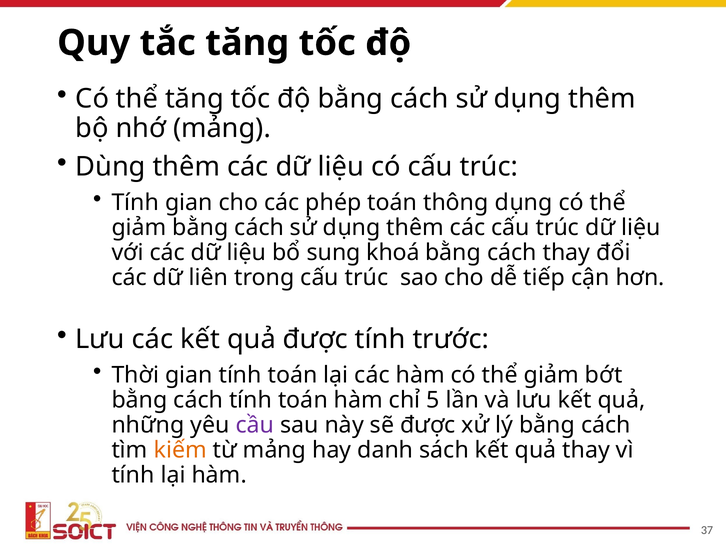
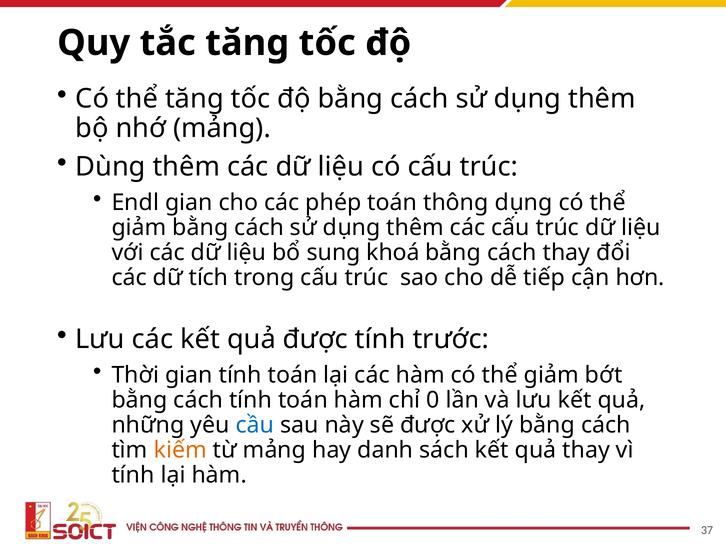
Tính: Tính -> Endl (135, 203)
liên: liên -> tích (209, 278)
5: 5 -> 0 (433, 400)
cầu colour: purple -> blue (255, 425)
